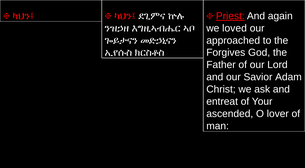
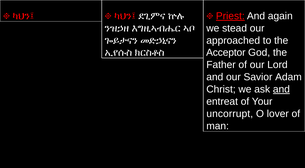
loved: loved -> stead (235, 28)
Forgives: Forgives -> Acceptor (226, 53)
and underline: none -> present (281, 89)
ascended: ascended -> uncorrupt (230, 114)
